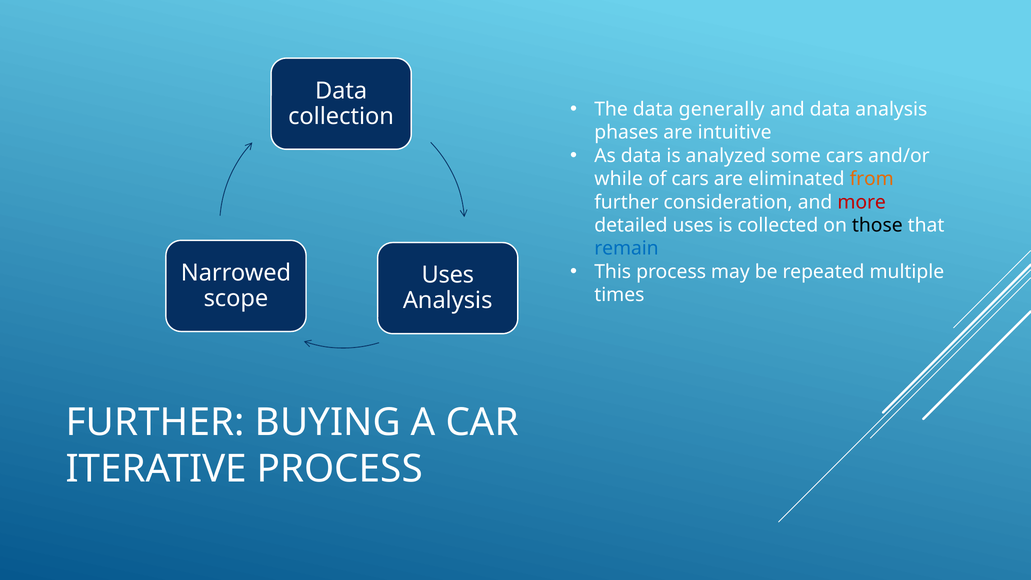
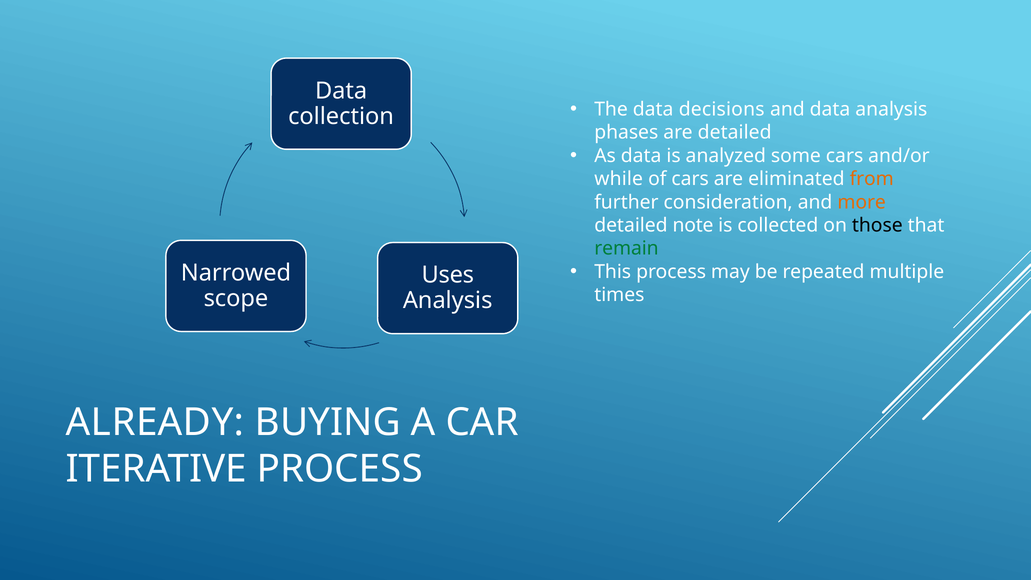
generally: generally -> decisions (722, 109)
are intuitive: intuitive -> detailed (735, 133)
more colour: red -> orange (862, 202)
detailed uses: uses -> note (693, 225)
remain colour: blue -> green (626, 249)
FURTHER: FURTHER -> ALREADY (155, 423)
